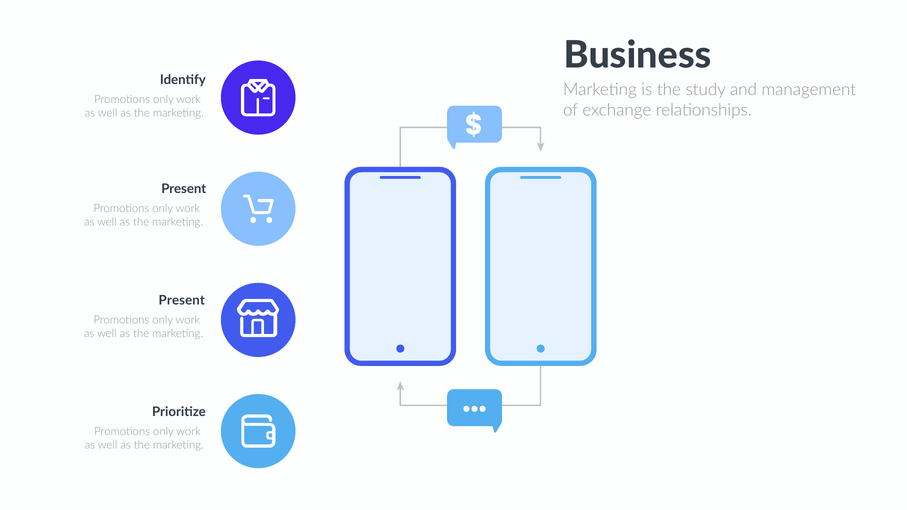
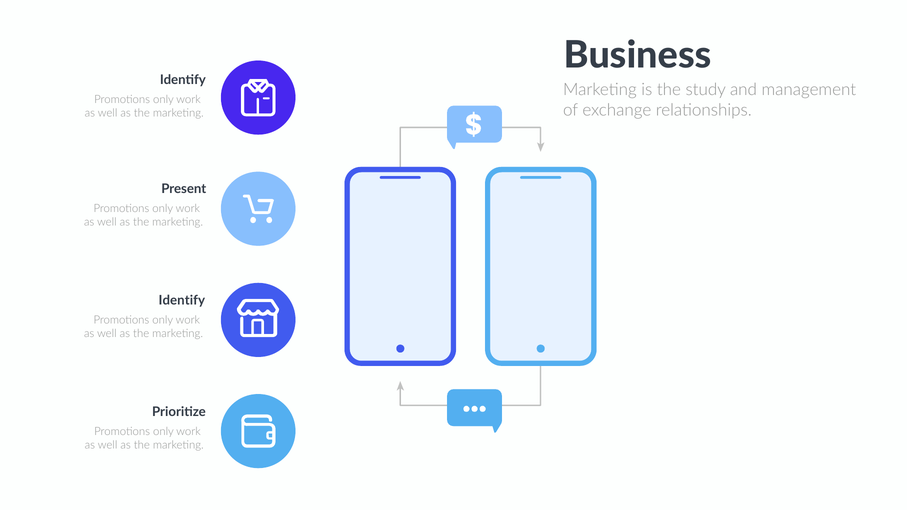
Present: Present -> Identify (182, 301)
